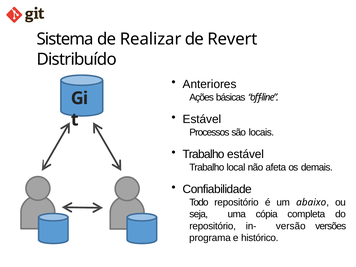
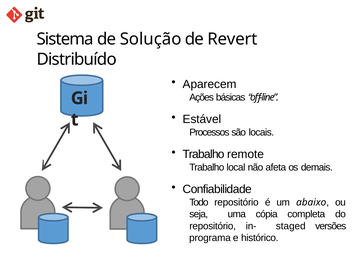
Realizar: Realizar -> Solução (151, 39)
Anteriores: Anteriores -> Aparecem (210, 84)
Trabalho estável: estável -> remote (246, 154)
versão: versão -> staged (291, 226)
